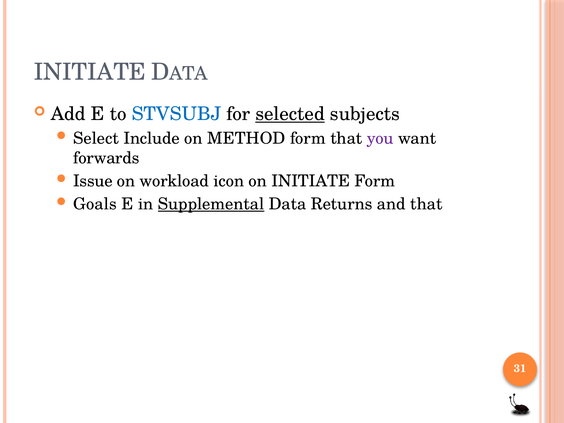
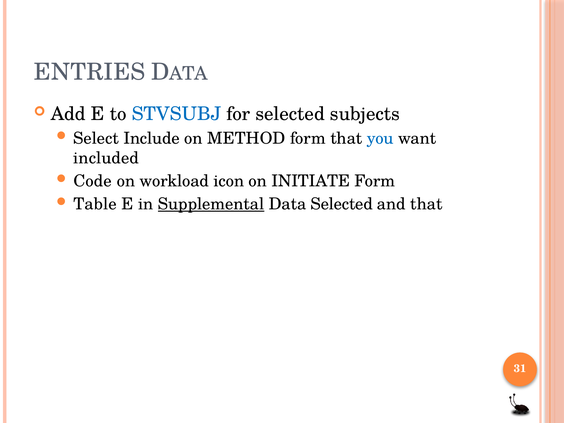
INITIATE: INITIATE -> ENTRIES (90, 72)
selected underline: present -> none (290, 114)
you colour: purple -> blue (380, 138)
forwards: forwards -> included (106, 158)
Issue: Issue -> Code (93, 181)
Goals: Goals -> Table (95, 204)
Data Returns: Returns -> Selected (342, 204)
